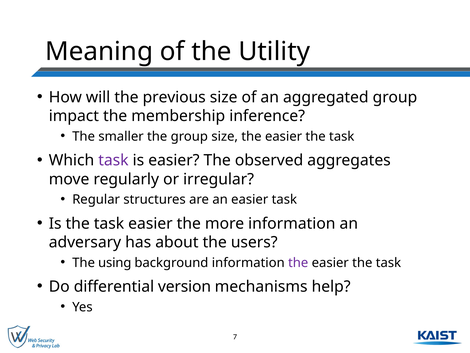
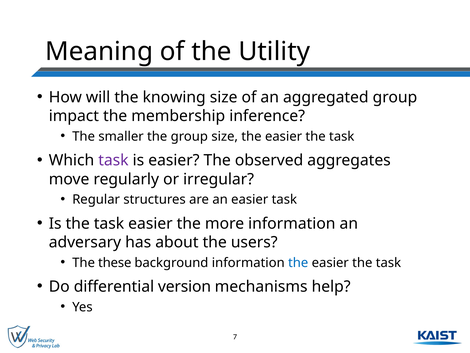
previous: previous -> knowing (174, 97)
using: using -> these (115, 262)
the colour: purple -> blue (298, 262)
